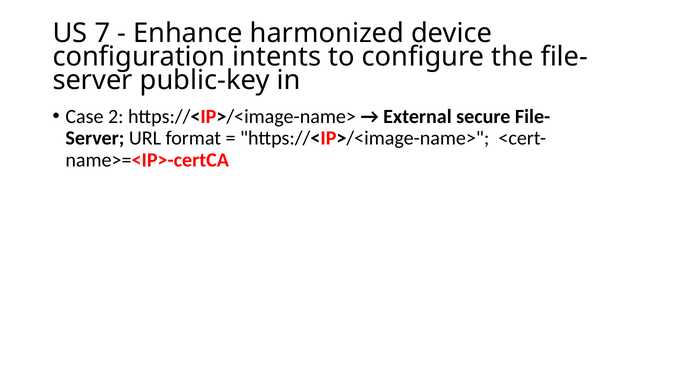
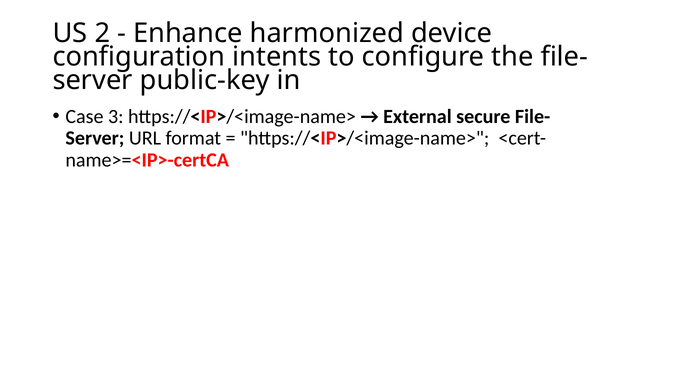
7: 7 -> 2 (102, 33)
2: 2 -> 3 (116, 116)
